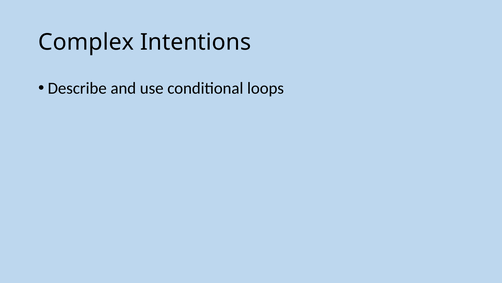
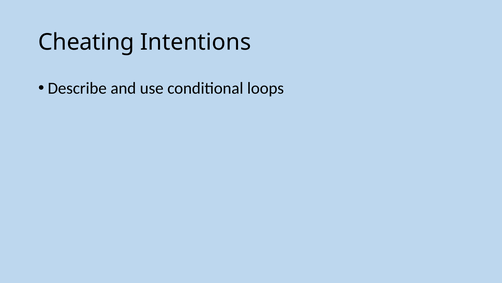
Complex: Complex -> Cheating (86, 42)
